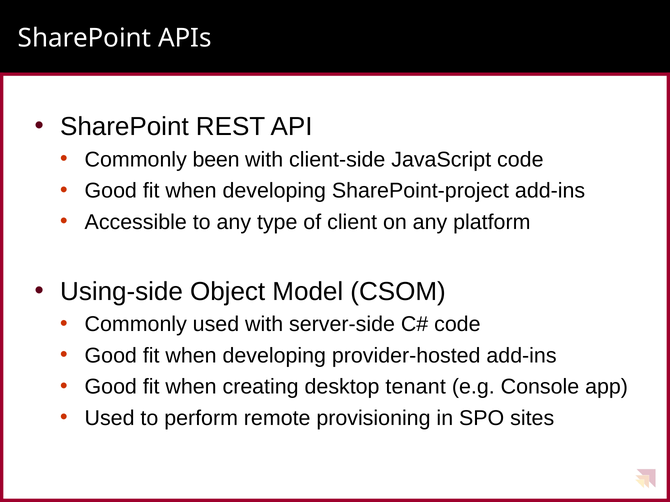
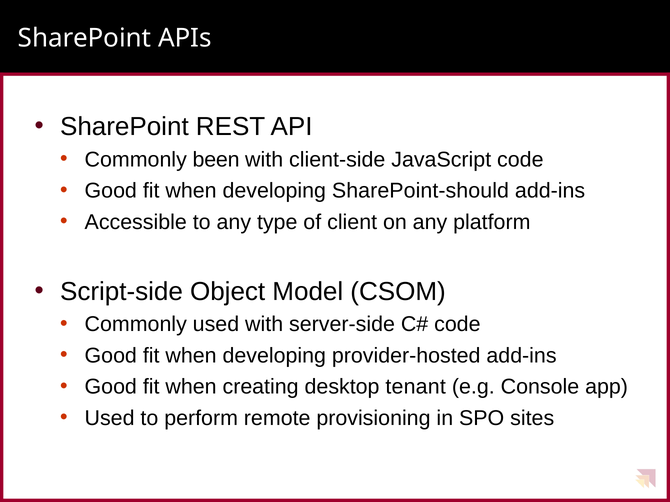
SharePoint-project: SharePoint-project -> SharePoint-should (420, 191)
Using-side: Using-side -> Script-side (122, 292)
